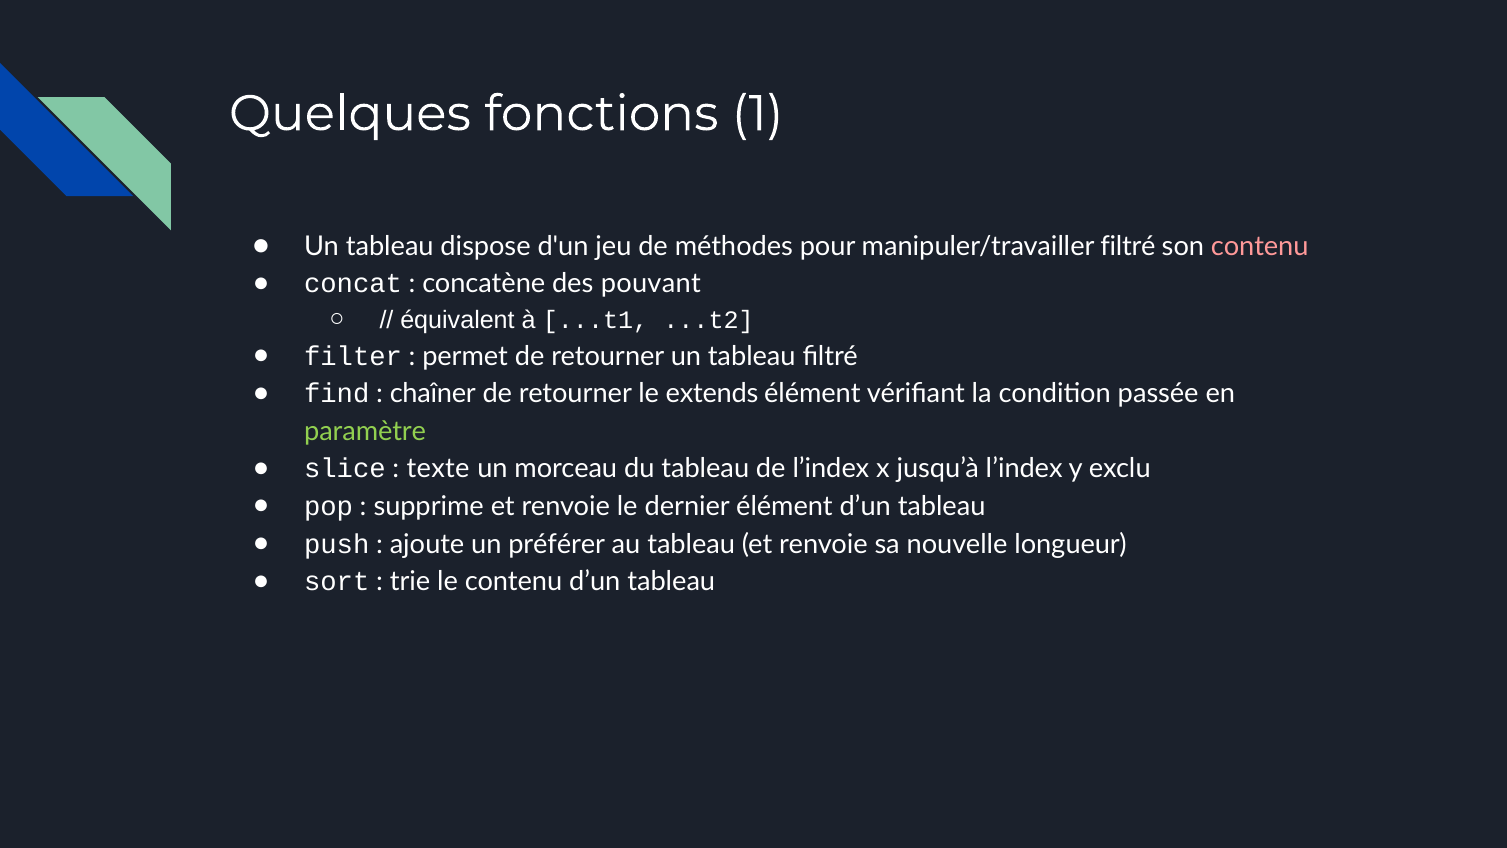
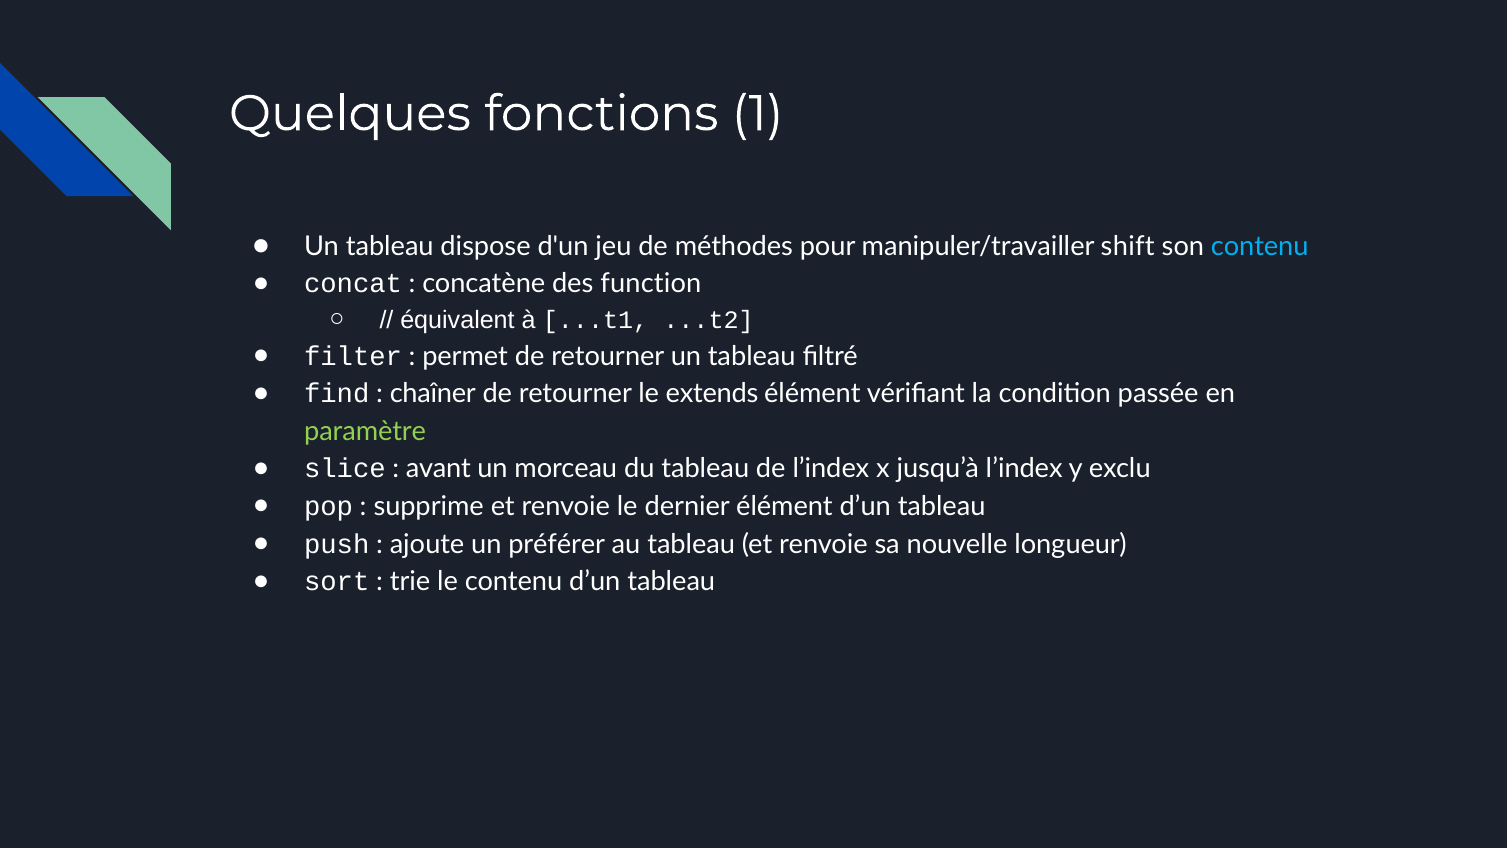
manipuler/travailler filtré: filtré -> shift (1128, 246)
contenu colour: pink -> light blue (1260, 246)
pouvant: pouvant -> function (651, 284)
texte: texte -> avant (438, 469)
